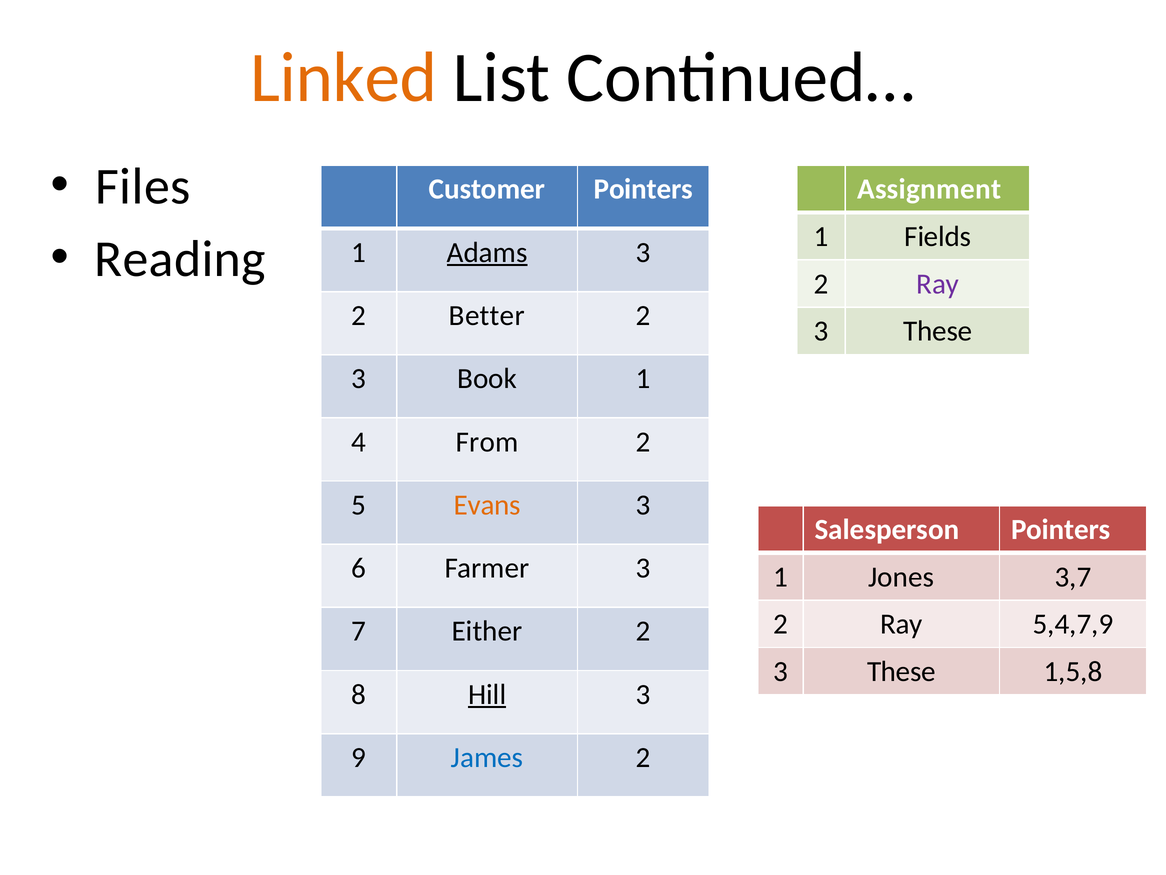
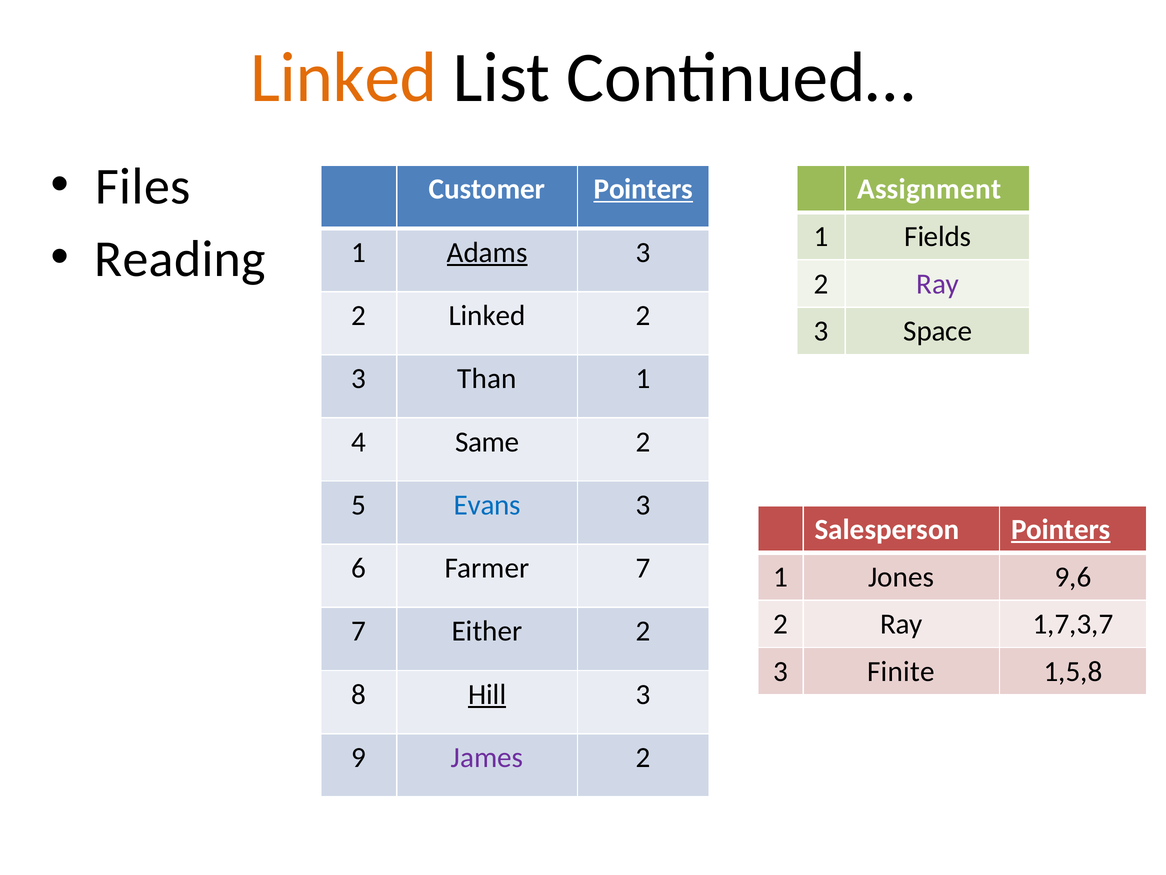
Pointers underline: none -> present (643, 189)
2 Better: Better -> Linked (487, 315)
These: These -> Space (938, 331)
Book: Book -> Than (487, 379)
From: From -> Same (487, 442)
Evans colour: orange -> blue (487, 505)
Pointers underline: none -> present (1061, 529)
Farmer 3: 3 -> 7 (643, 568)
3,7: 3,7 -> 9,6 (1073, 577)
5,4,7,9: 5,4,7,9 -> 1,7,3,7 (1073, 624)
These: These -> Finite (901, 671)
James colour: blue -> purple (487, 757)
